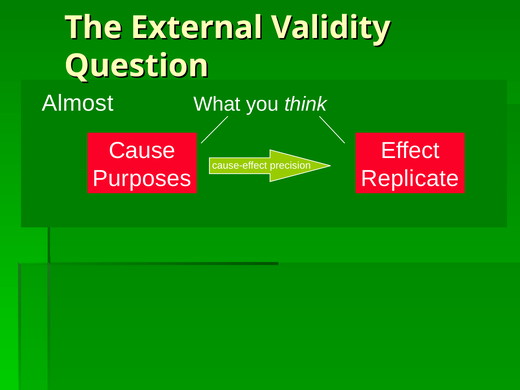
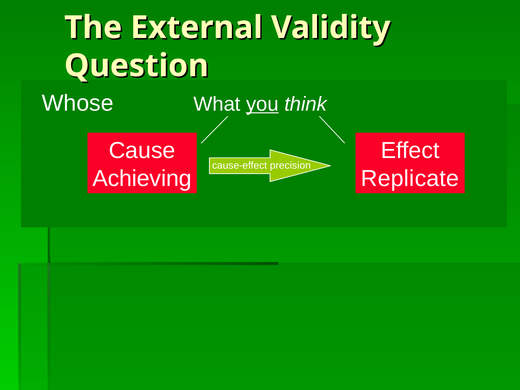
Almost: Almost -> Whose (78, 103)
you underline: none -> present (262, 104)
Purposes: Purposes -> Achieving (142, 178)
